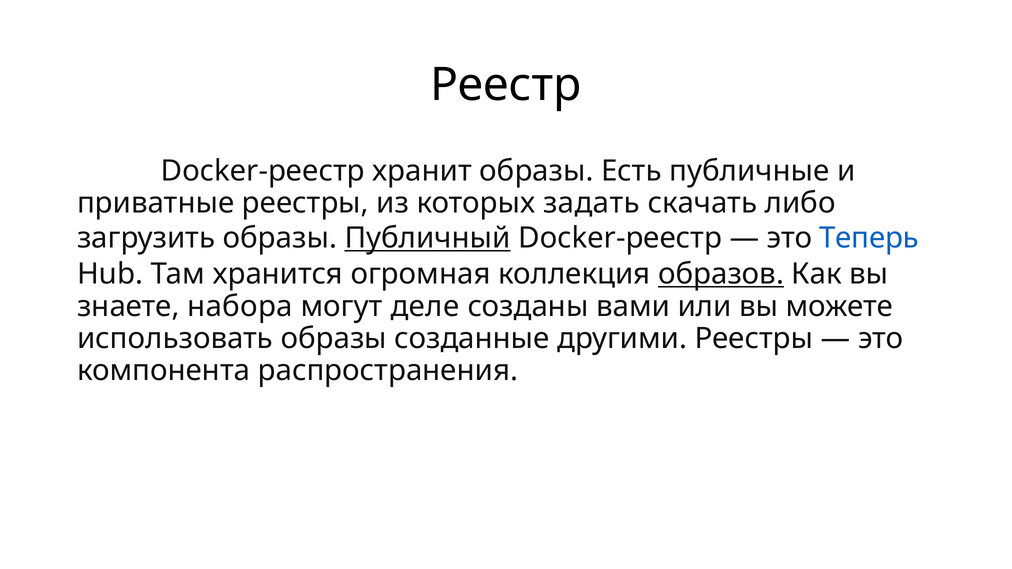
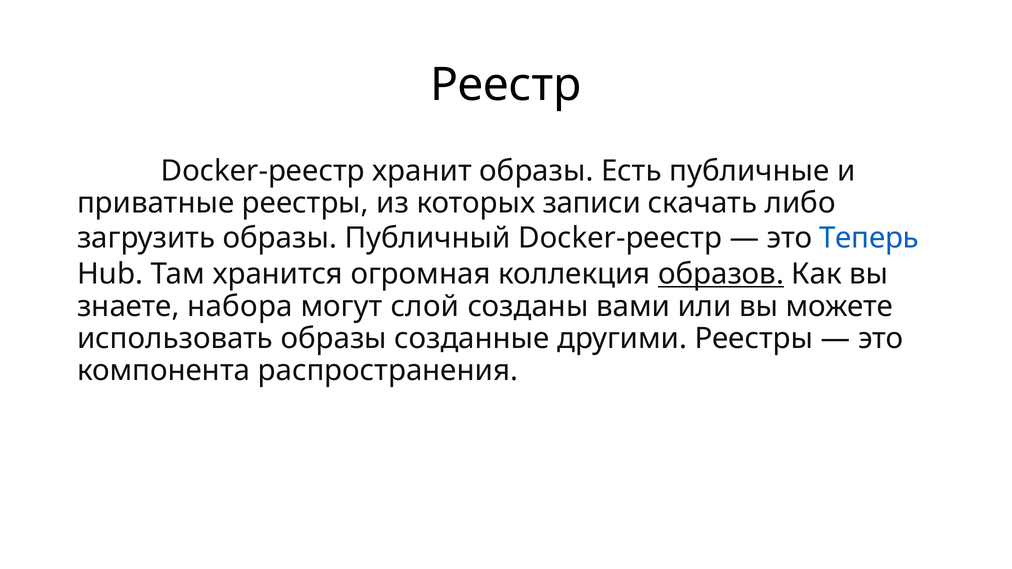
задать: задать -> записи (592, 203)
Публичный underline: present -> none (428, 238)
деле: деле -> слой (425, 307)
